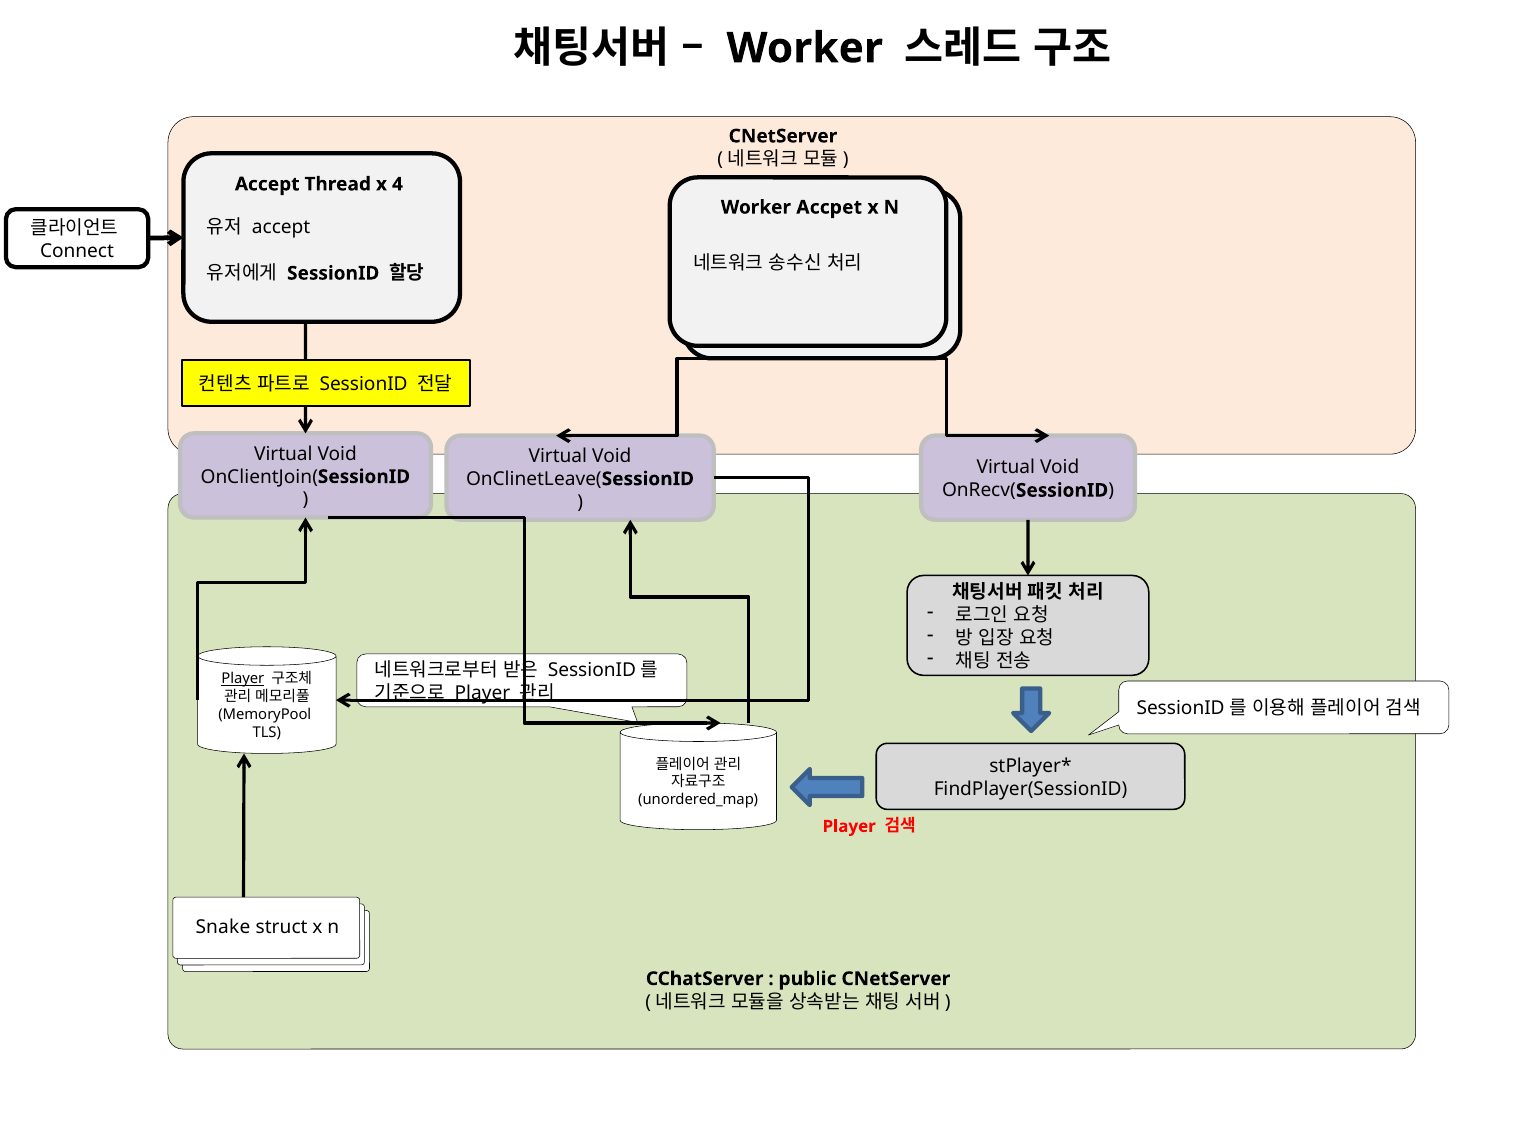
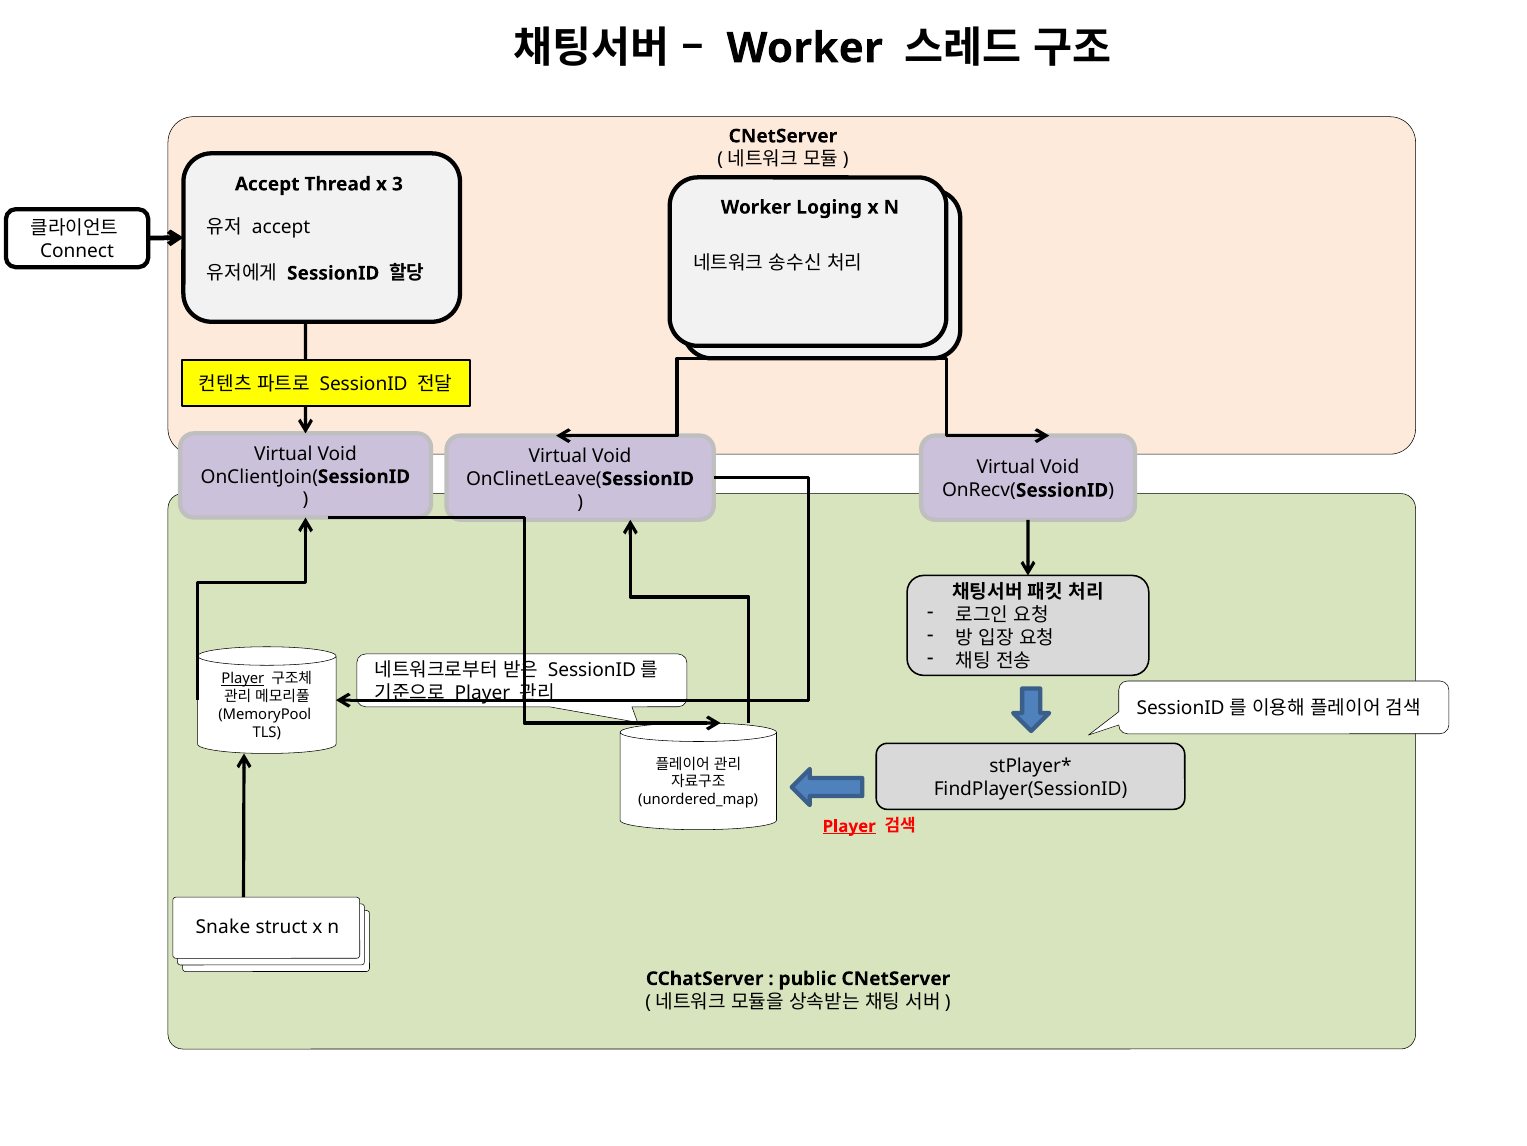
4: 4 -> 3 (397, 184)
Accpet: Accpet -> Loging (829, 207)
Player underline: none -> present (849, 826)
